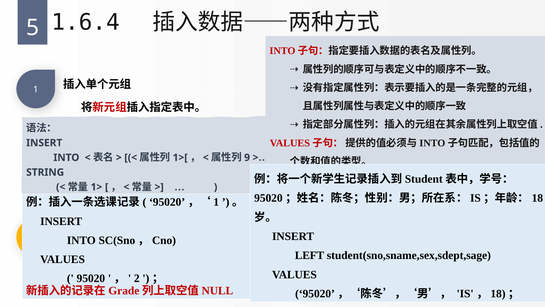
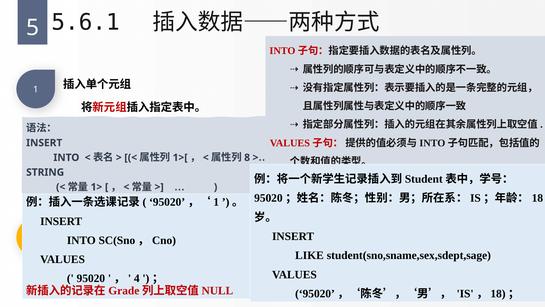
1.6.4: 1.6.4 -> 5.6.1 (86, 22)
9: 9 -> 8 (247, 157)
LEFT: LEFT -> LIKE (309, 255)
2: 2 -> 4 (137, 278)
